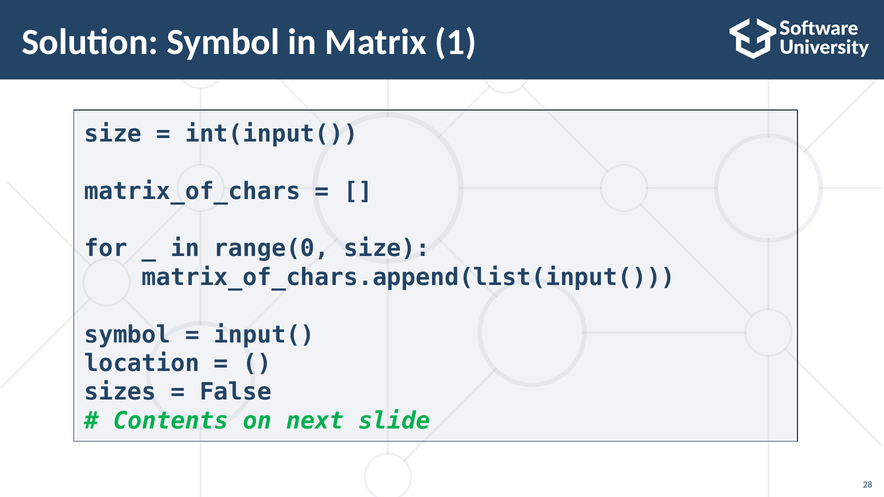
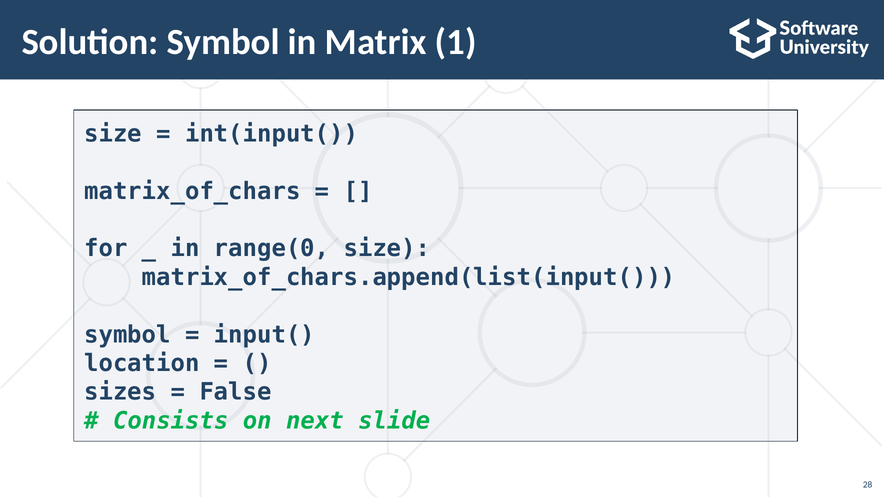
Contents: Contents -> Consists (171, 421)
